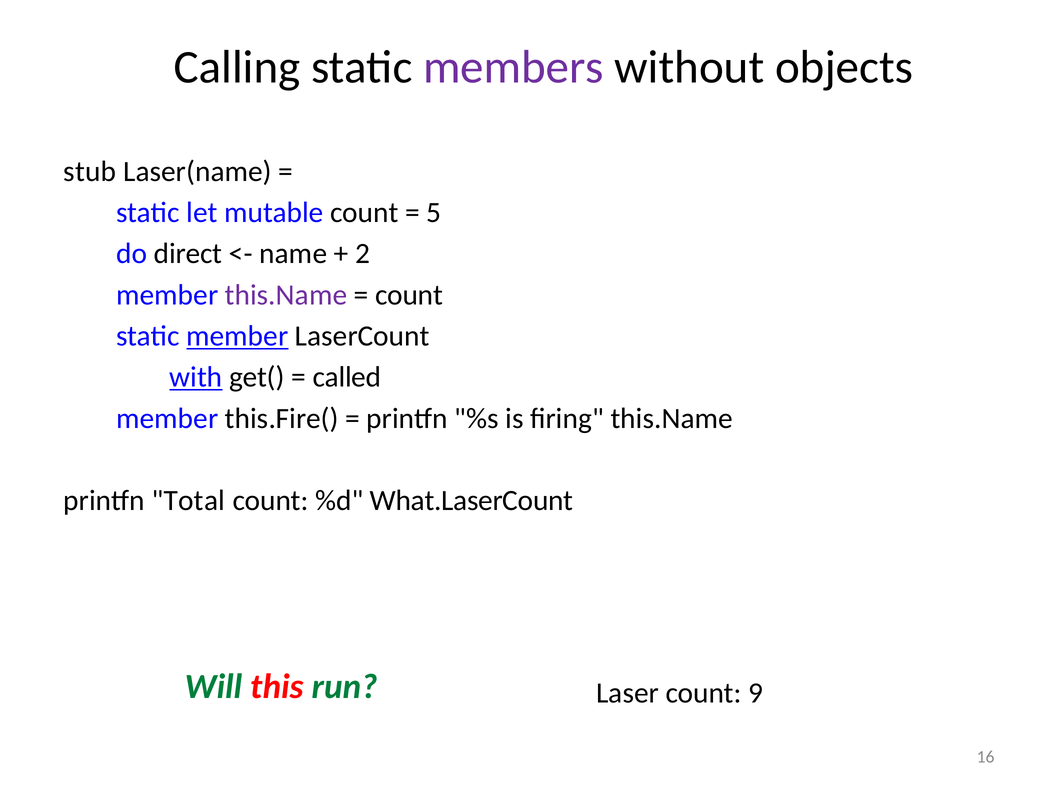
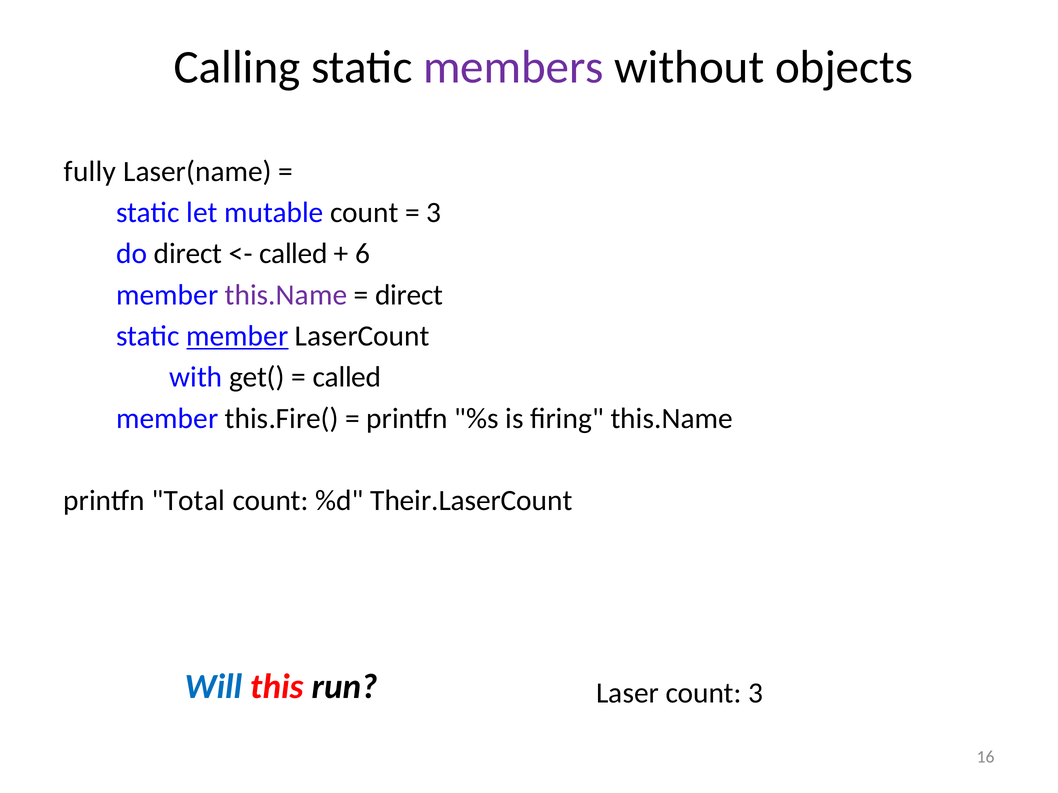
stub: stub -> fully (90, 171)
5: 5 -> 3 (434, 213)
name: name -> called (293, 254)
2: 2 -> 6 (363, 254)
count: count -> direct (409, 295)
with underline: present -> none (196, 377)
What.LaserCount: What.LaserCount -> Their.LaserCount (471, 501)
Will colour: green -> blue (214, 687)
run colour: green -> black (345, 687)
count 9: 9 -> 3 (756, 694)
